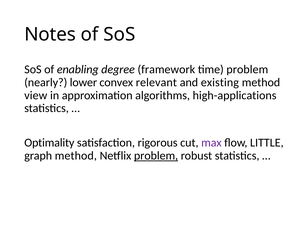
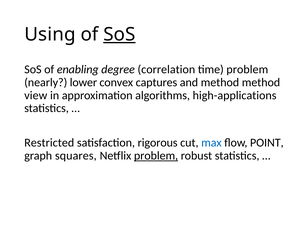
Notes: Notes -> Using (50, 34)
SoS underline: none -> present (119, 34)
framework: framework -> correlation (166, 69)
relevant: relevant -> captures (156, 82)
and existing: existing -> method (220, 82)
Optimality: Optimality -> Restricted (49, 143)
max colour: purple -> blue (211, 143)
LITTLE: LITTLE -> POINT (267, 143)
graph method: method -> squares (76, 156)
